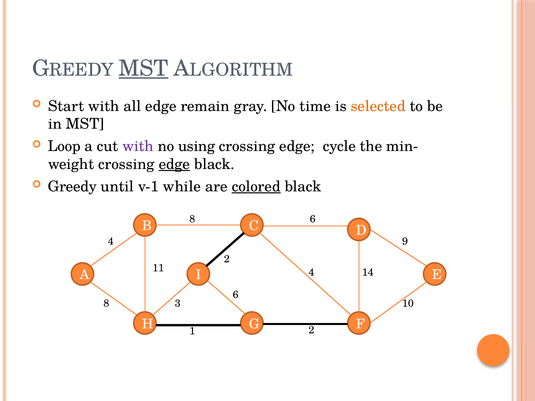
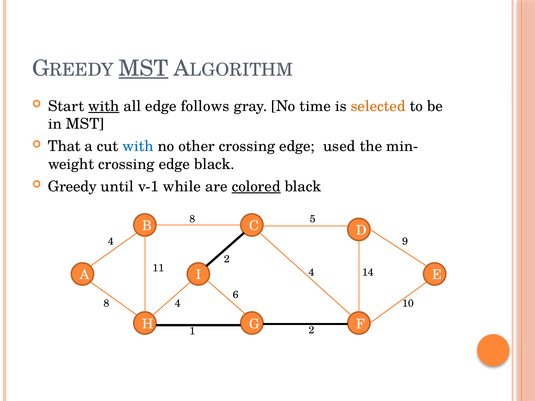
with underline: none -> present (104, 106)
remain: remain -> follows (205, 106)
Loop: Loop -> That (64, 146)
with colour: purple -> blue (138, 146)
using: using -> other (197, 146)
cycle: cycle -> used (339, 146)
edge underline: present -> none (174, 164)
8 6: 6 -> 5 (313, 219)
8 3: 3 -> 4 (178, 304)
